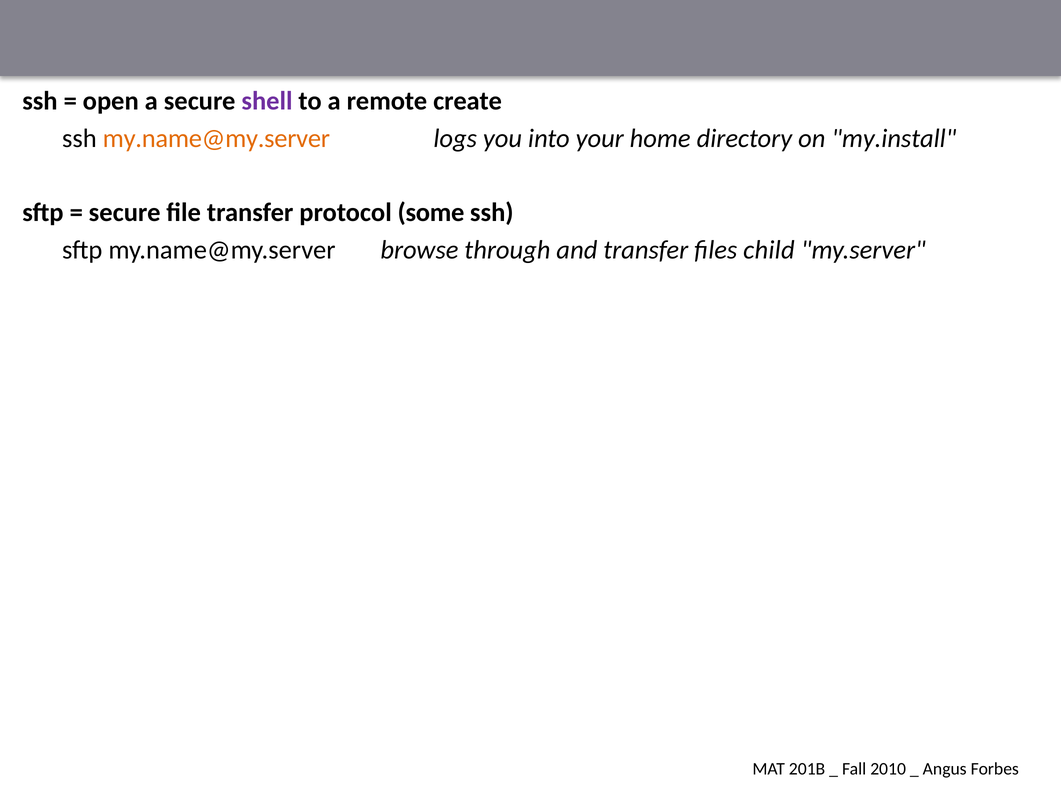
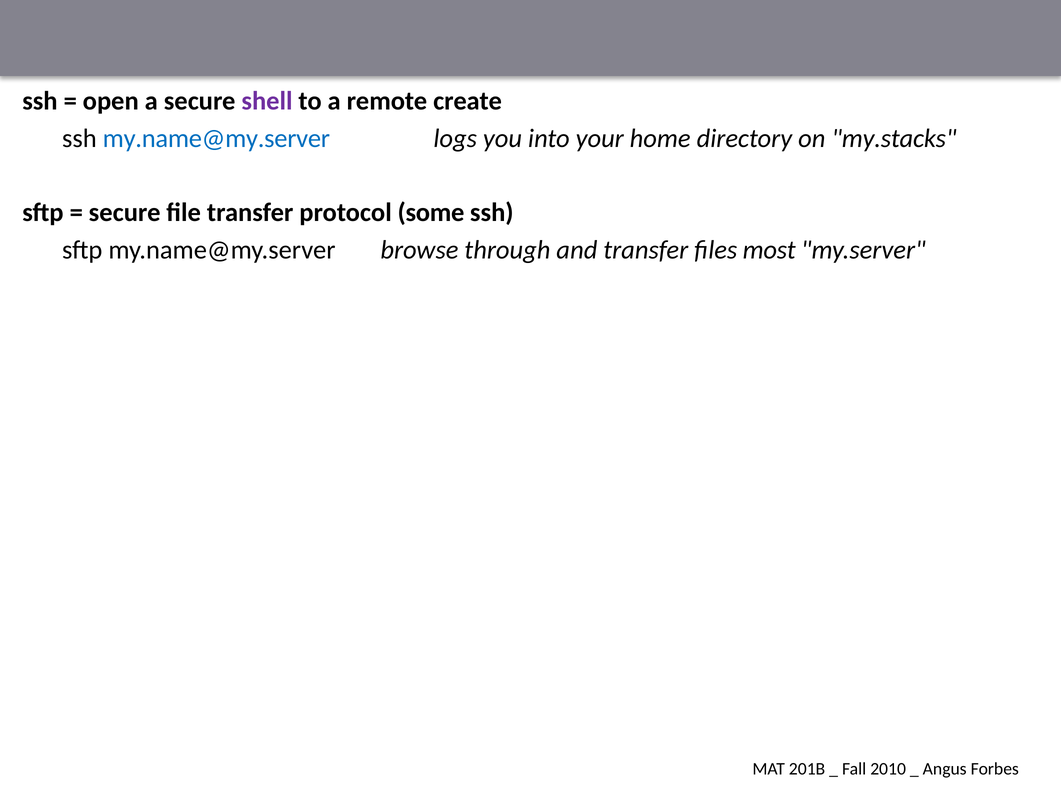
my.name@my.server colour: orange -> blue (216, 138)
my.install: my.install -> my.stacks (894, 138)
child: child -> most (769, 250)
